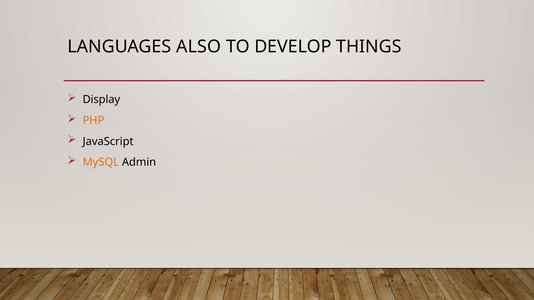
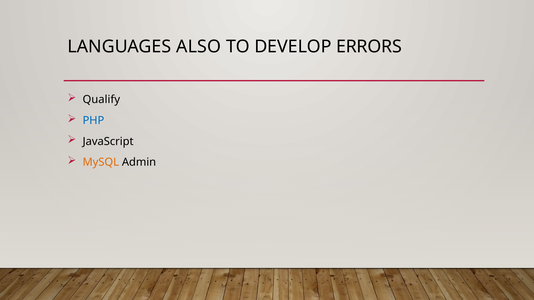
THINGS: THINGS -> ERRORS (369, 47)
Display: Display -> Qualify (101, 100)
PHP colour: orange -> blue (93, 121)
